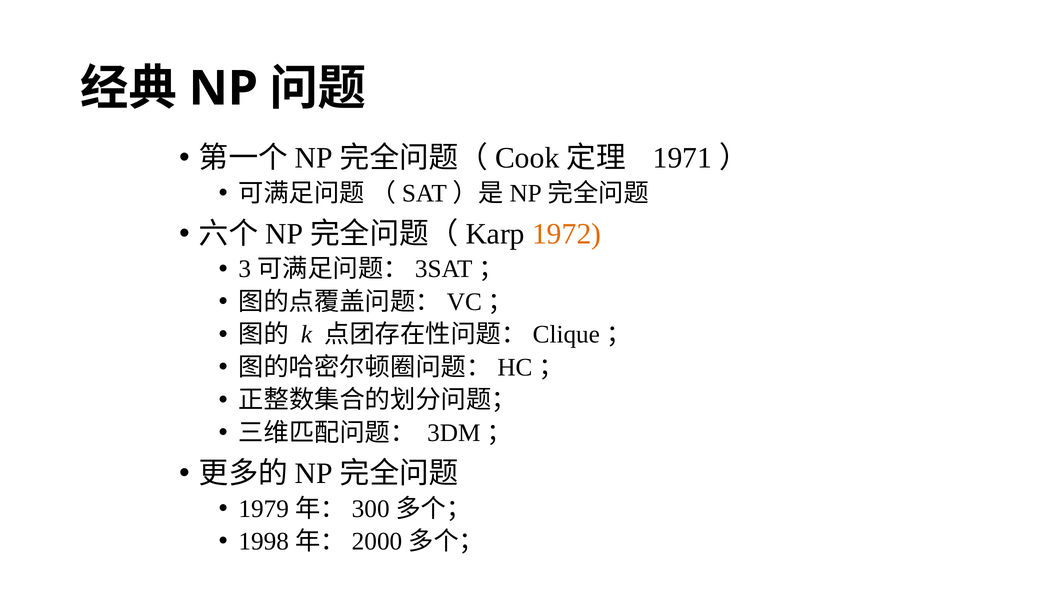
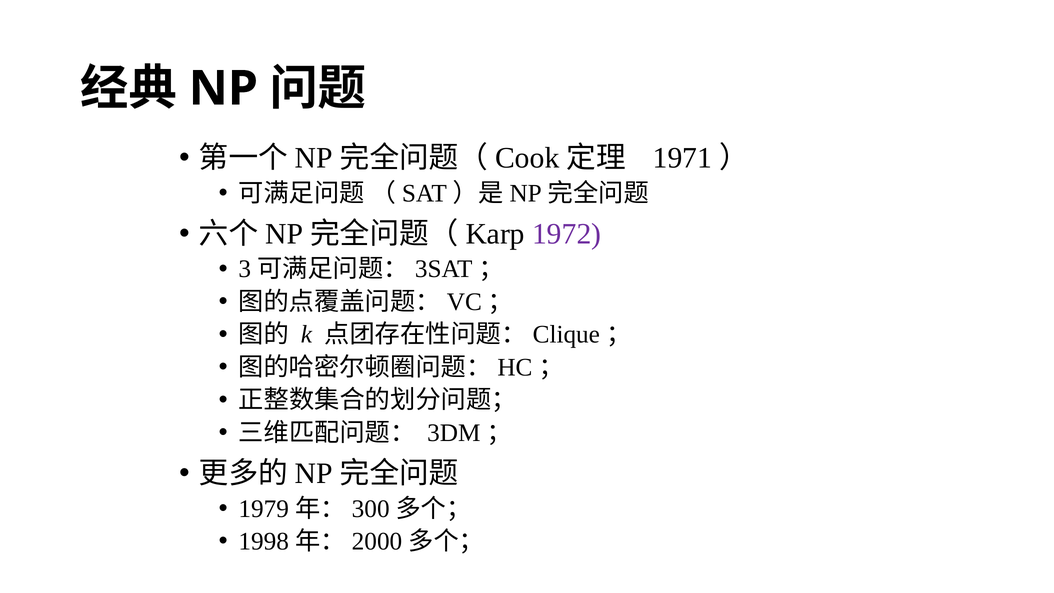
1972 colour: orange -> purple (567, 234)
